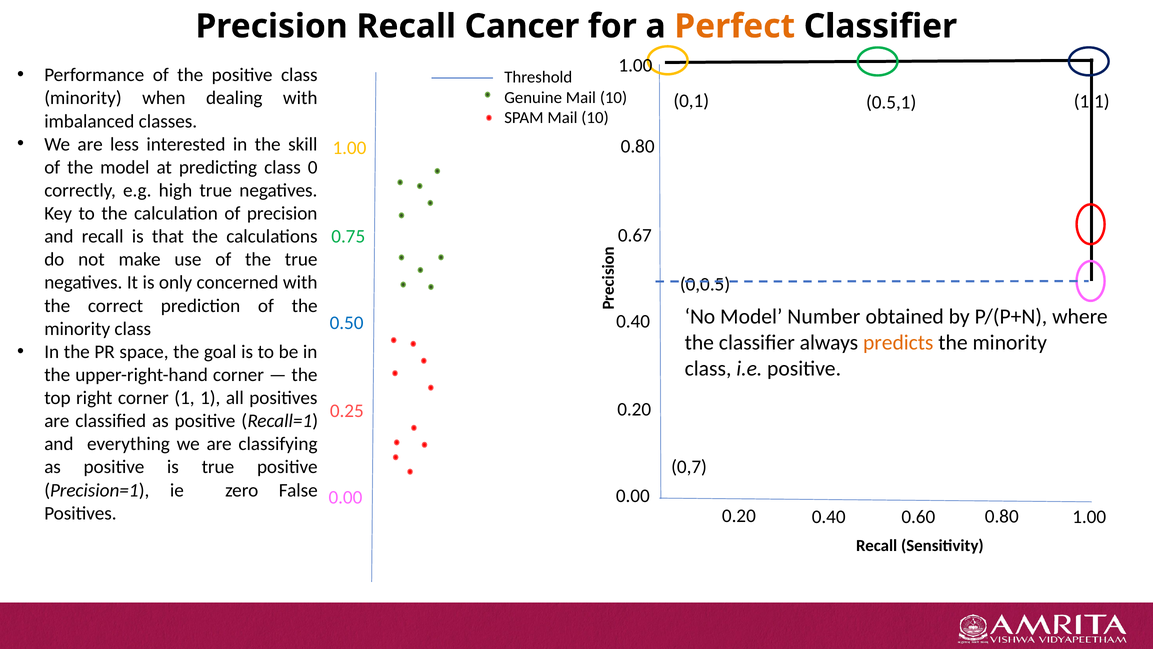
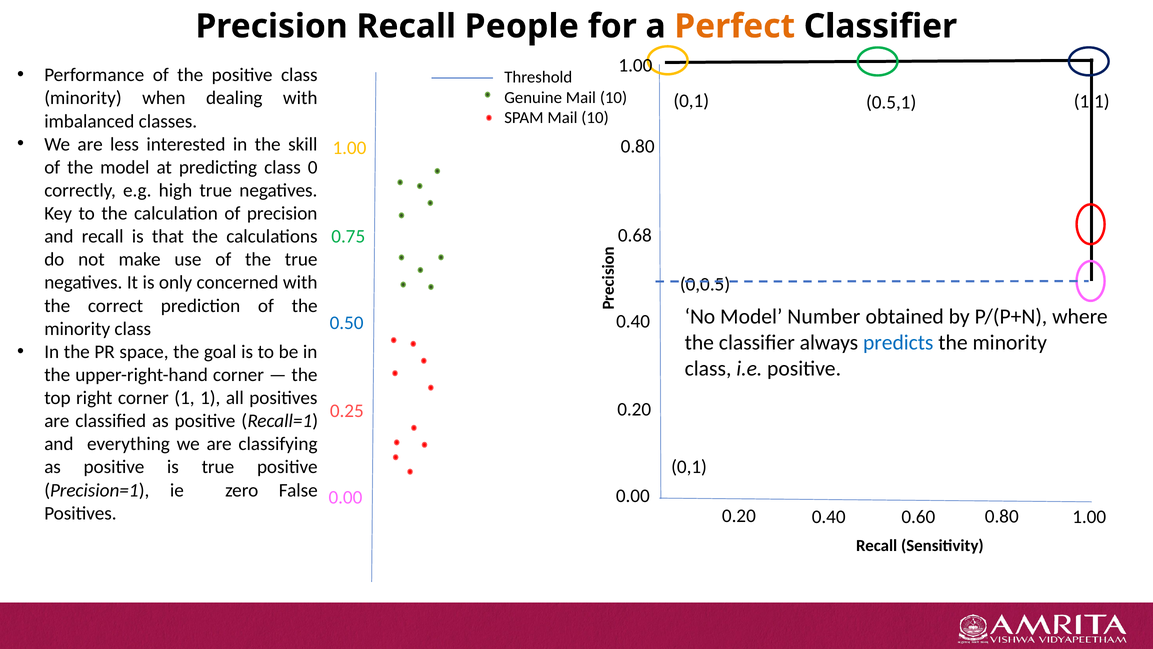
Cancer: Cancer -> People (522, 26)
0.67: 0.67 -> 0.68 (635, 235)
predicts colour: orange -> blue (898, 342)
0,7: 0,7 -> 0,1 (689, 467)
